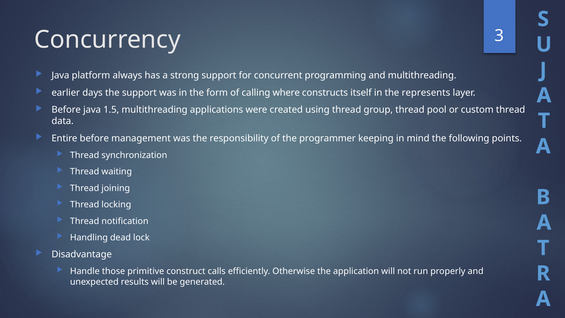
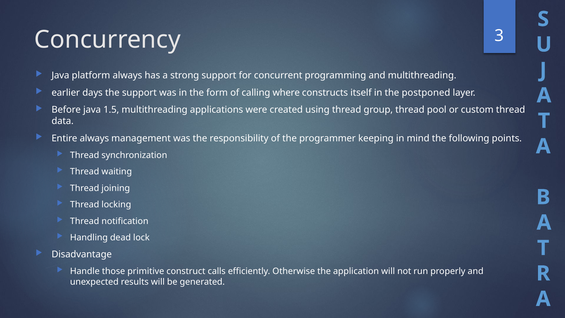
represents: represents -> postponed (426, 93)
Entire before: before -> always (94, 138)
